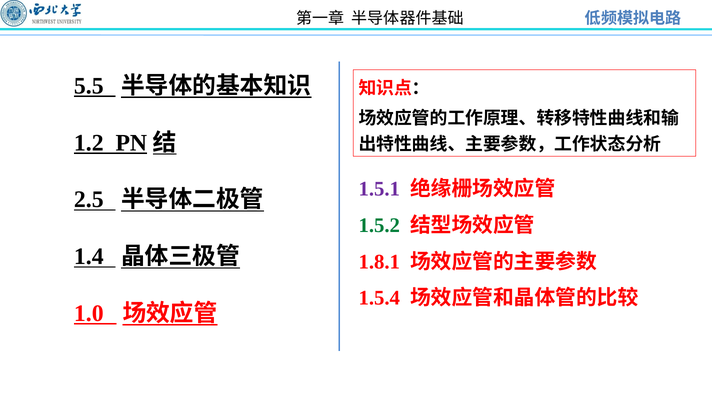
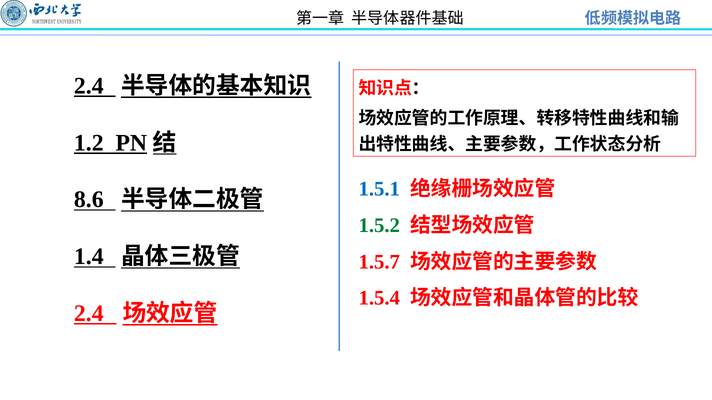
5.5: 5.5 -> 2.4 (89, 86)
1.5.1 colour: purple -> blue (379, 189)
2.5: 2.5 -> 8.6 (89, 200)
1.8.1: 1.8.1 -> 1.5.7 (379, 262)
1.0: 1.0 -> 2.4 (89, 314)
